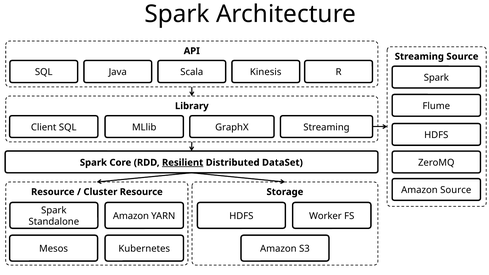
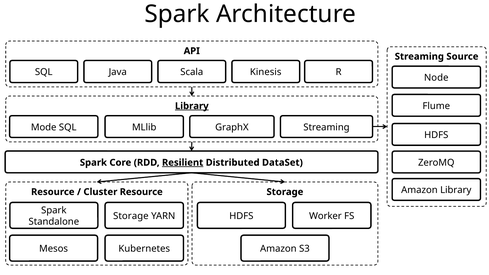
Spark: Spark -> Node (436, 78)
Library underline: none -> present (192, 106)
Client: Client -> Mode (44, 127)
Amazon Source: Source -> Library (456, 190)
Amazon: Amazon -> Storage (131, 216)
